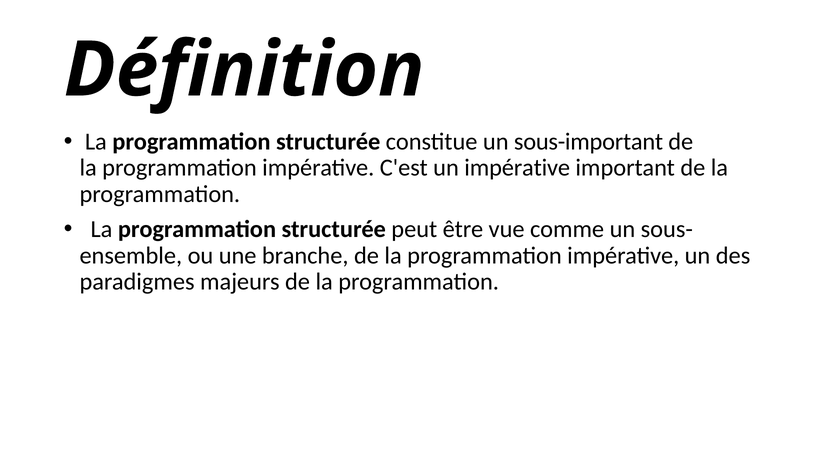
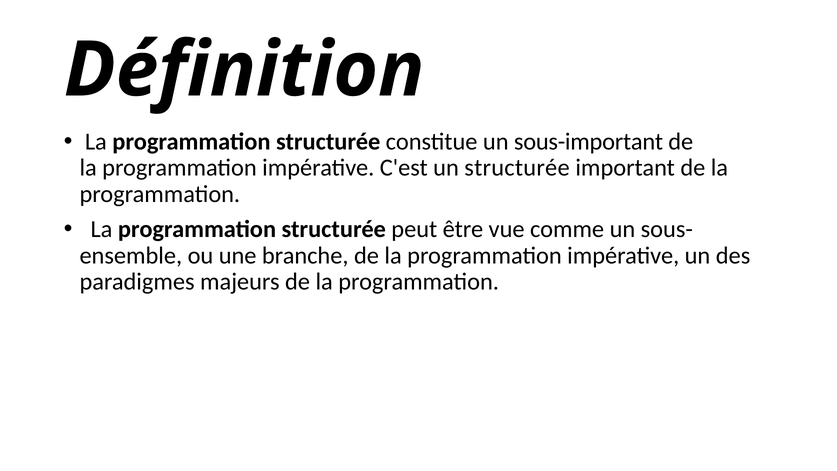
un impérative: impérative -> structurée (517, 168)
